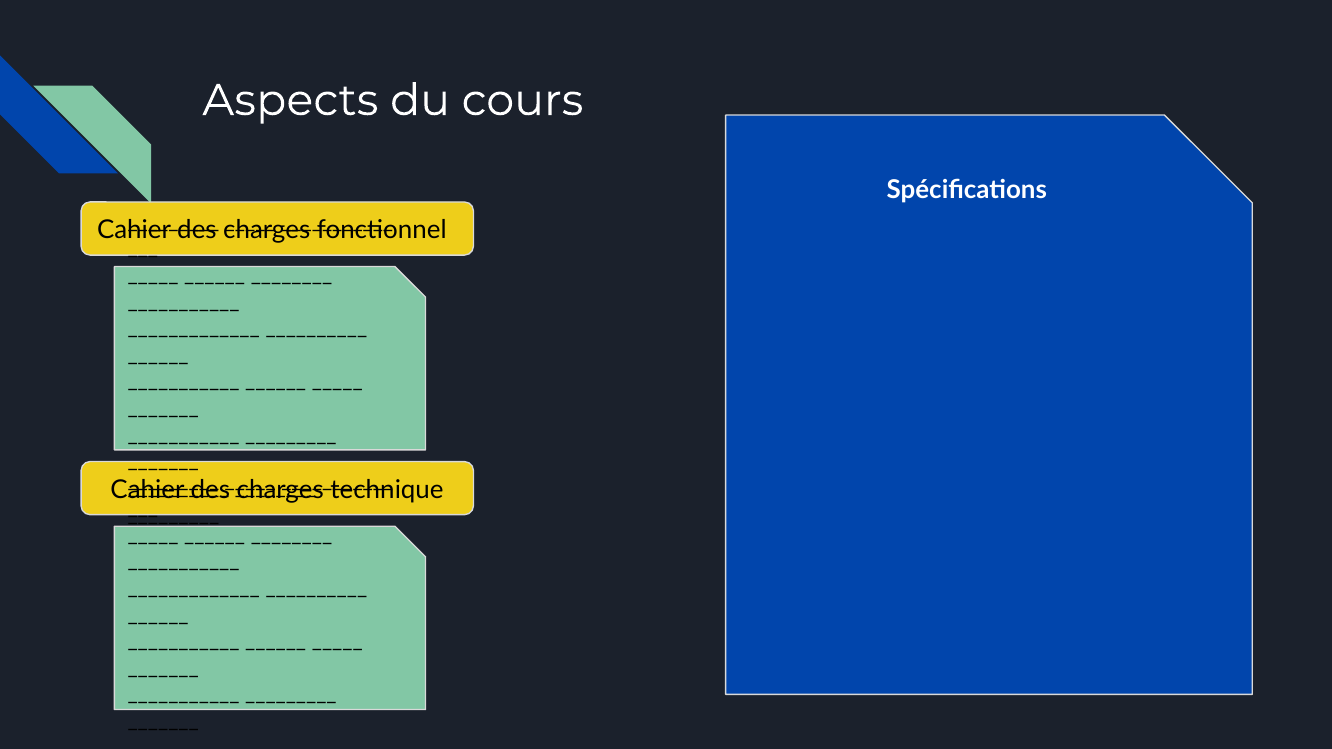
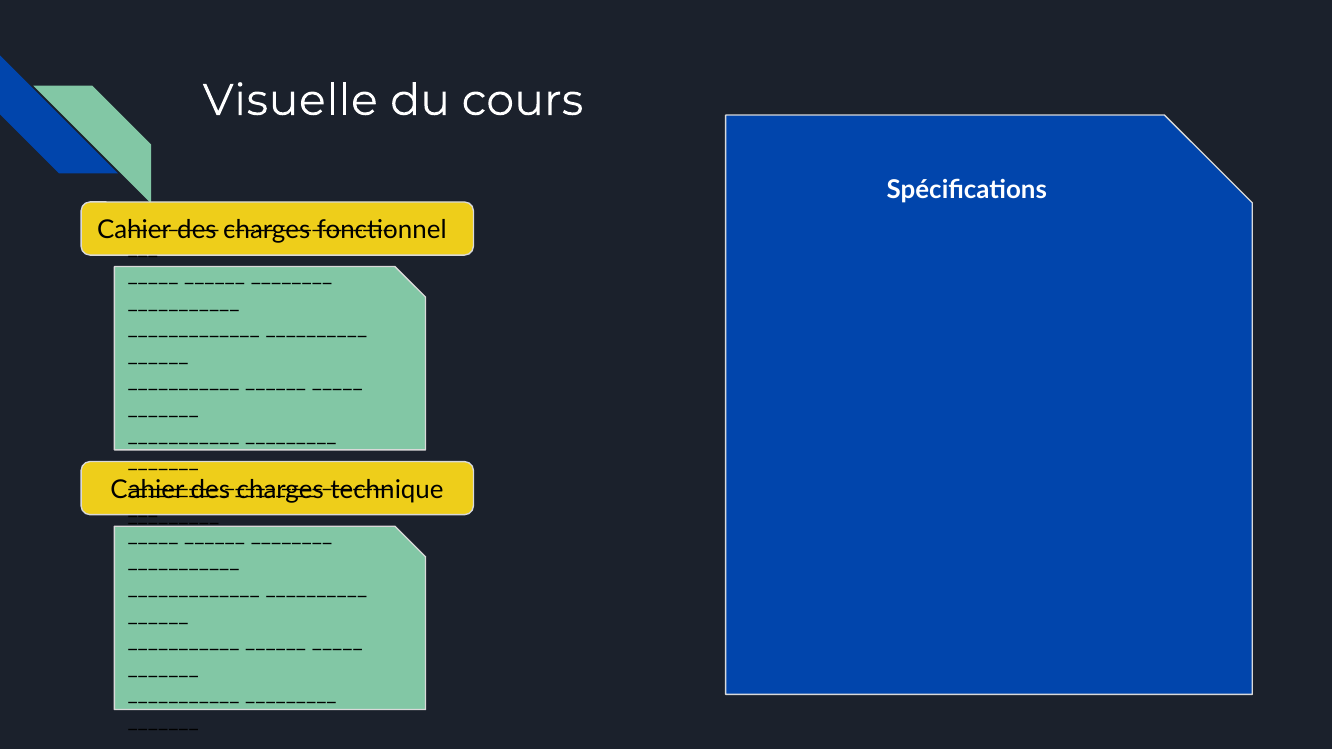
Aspects: Aspects -> Visuelle (290, 100)
